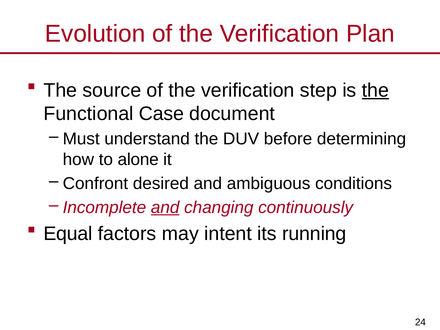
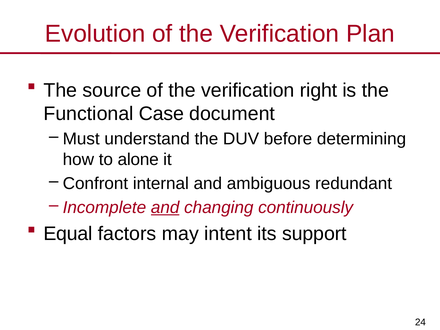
step: step -> right (319, 90)
the underline: present -> none (375, 90)
desired: desired -> internal (161, 184)
conditions: conditions -> redundant (354, 184)
running: running -> support (314, 234)
